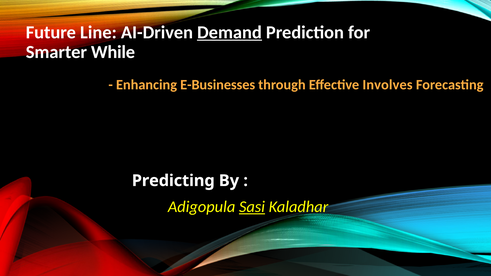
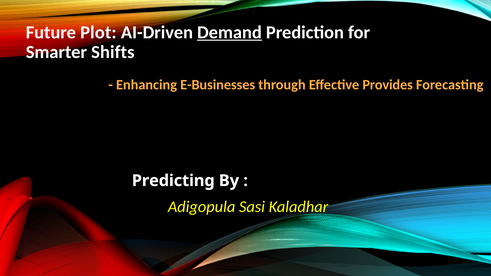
Line: Line -> Plot (98, 32)
While: While -> Shifts (113, 52)
Involves: Involves -> Provides (388, 85)
Sasi underline: present -> none (252, 207)
